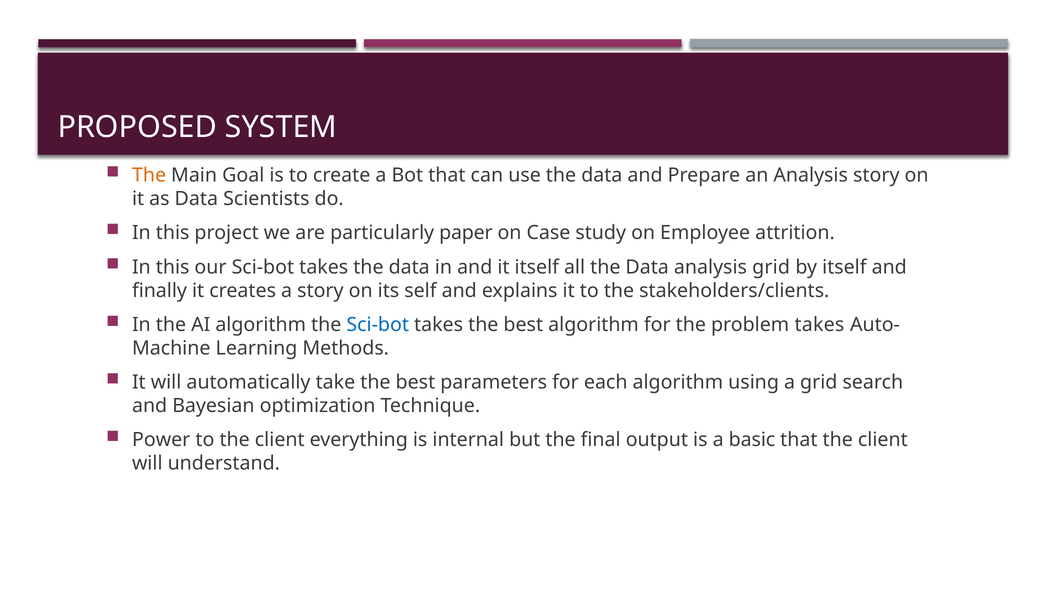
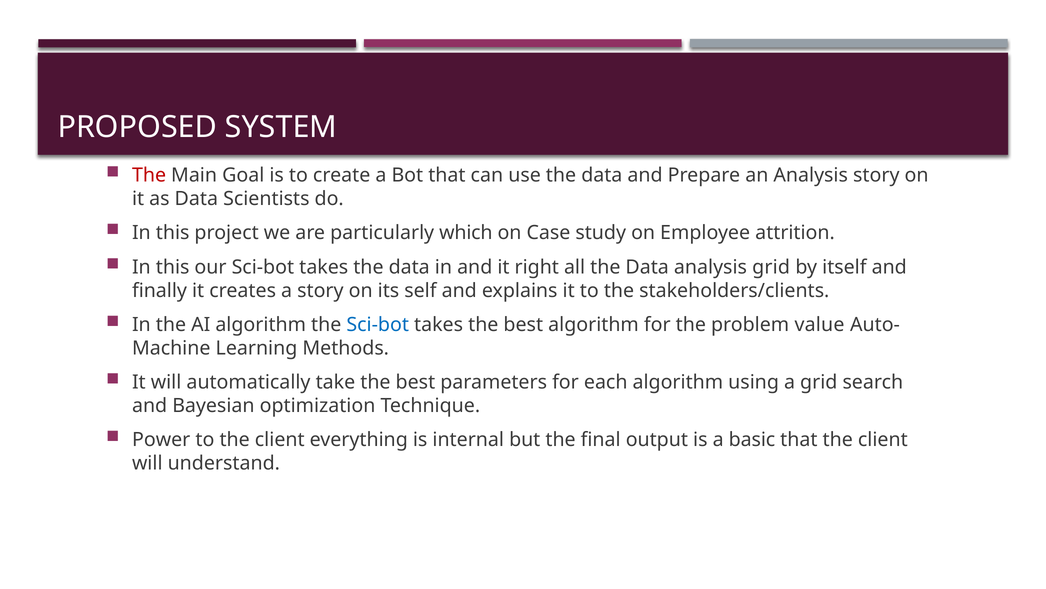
The colour: orange -> red (149, 175)
paper: paper -> which (466, 233)
it itself: itself -> right (537, 267)
problem takes: takes -> value (819, 324)
